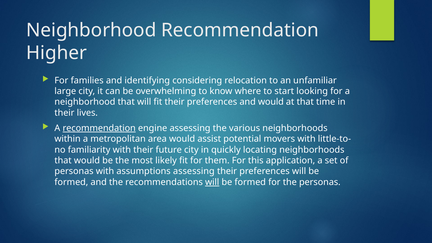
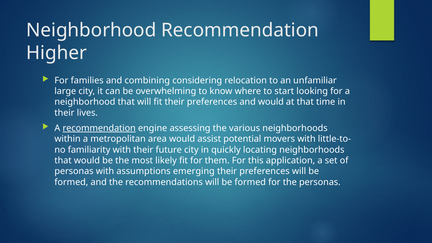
identifying: identifying -> combining (147, 80)
assumptions assessing: assessing -> emerging (194, 171)
will underline: present -> none (212, 182)
